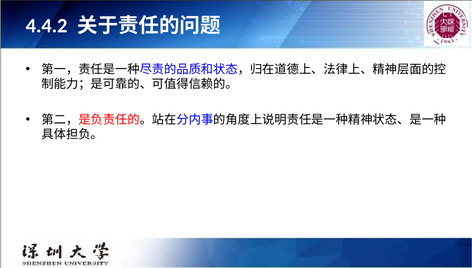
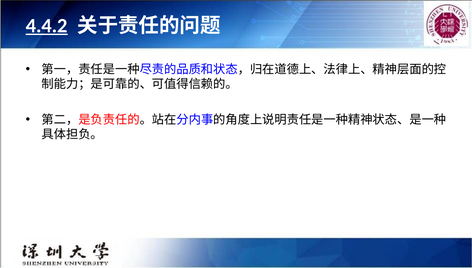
4.4.2 underline: none -> present (47, 26)
